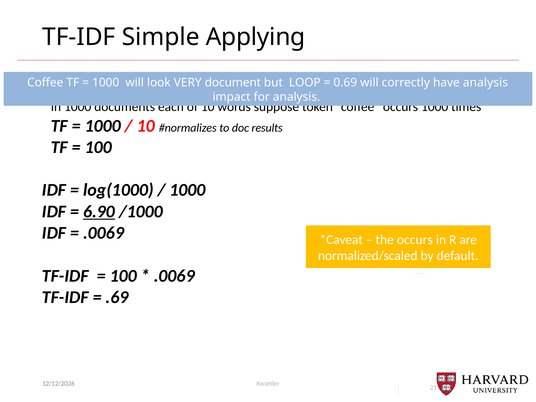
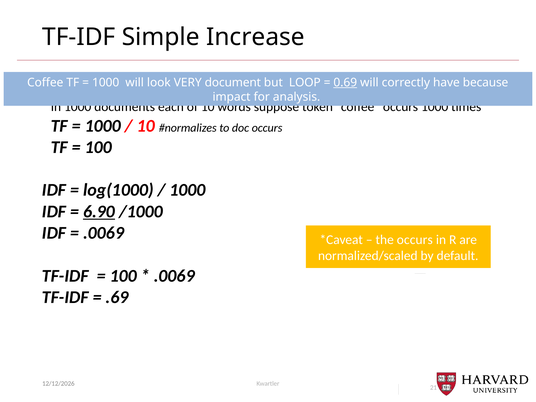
Applying: Applying -> Increase (255, 37)
0.69 underline: none -> present (345, 83)
have analysis: analysis -> because (486, 83)
doc results: results -> occurs (267, 128)
